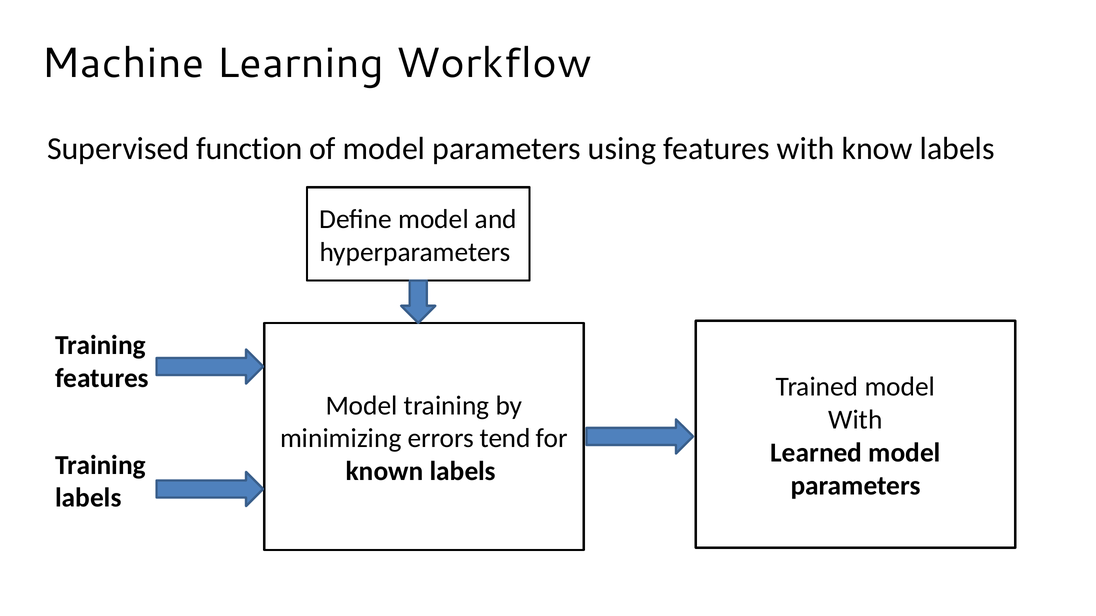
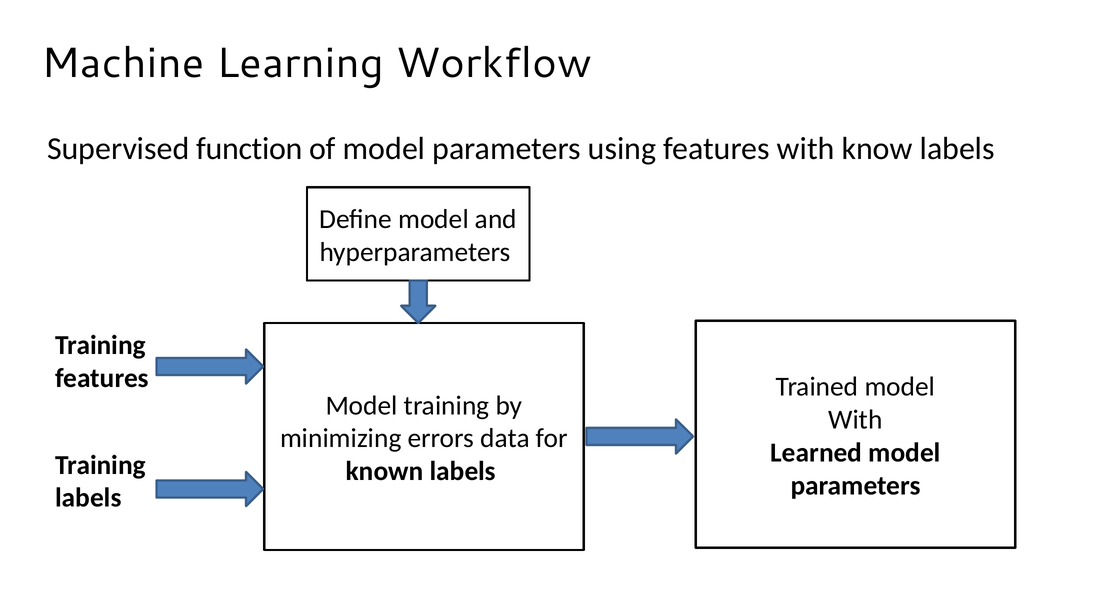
tend: tend -> data (505, 439)
